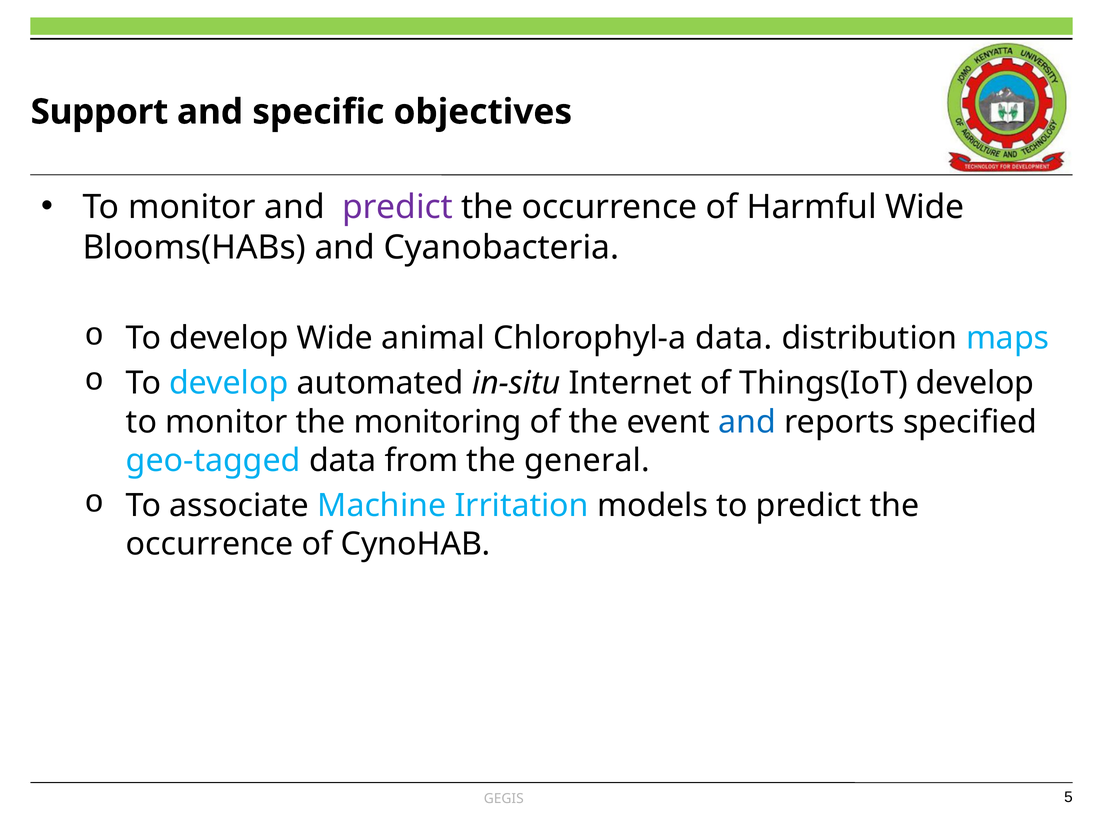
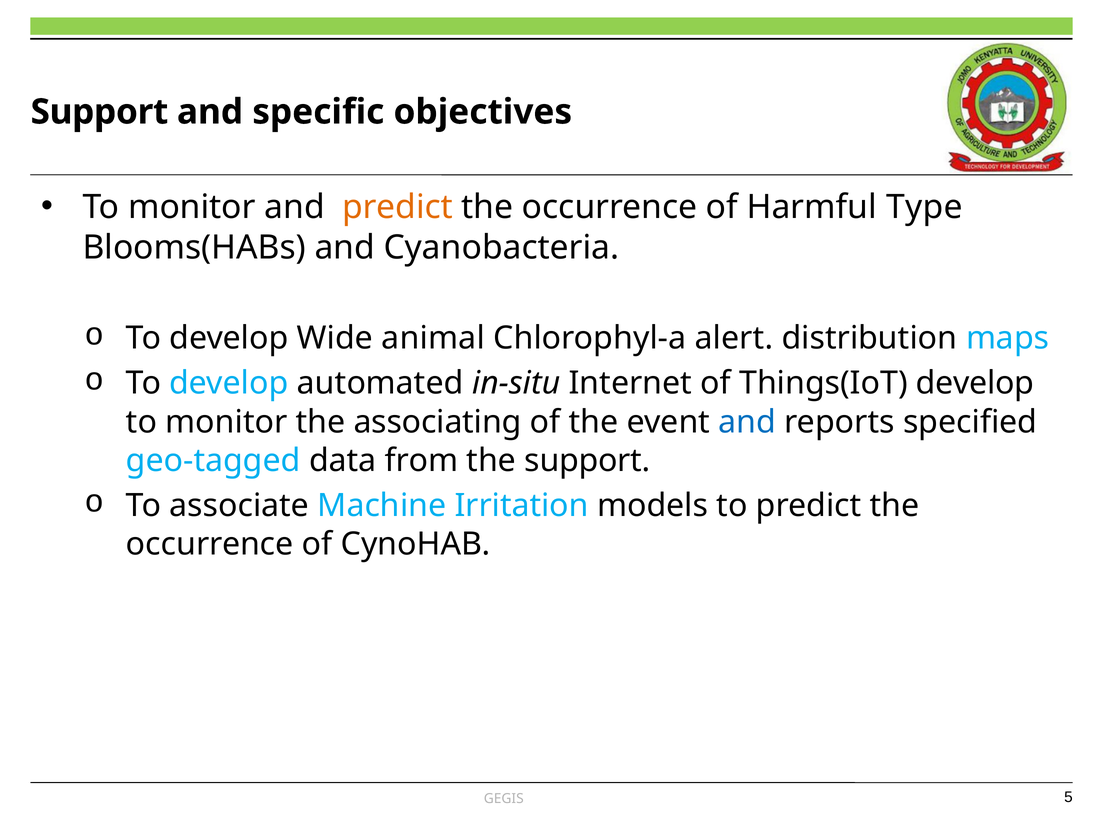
predict colour: purple -> orange (397, 207)
Harmful Wide: Wide -> Type (924, 207)
Chlorophyl-a data: data -> alert (734, 338)
monitoring: monitoring -> associating (438, 422)
the general: general -> support (587, 461)
